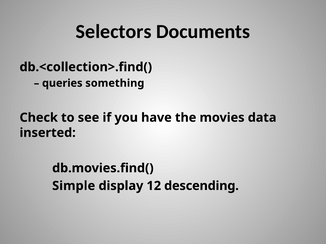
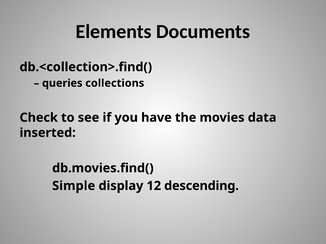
Selectors: Selectors -> Elements (114, 32)
something: something -> collections (115, 83)
